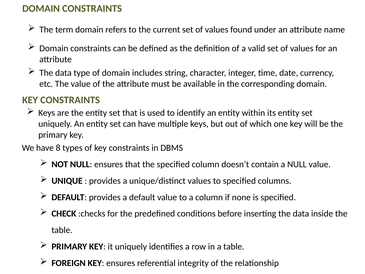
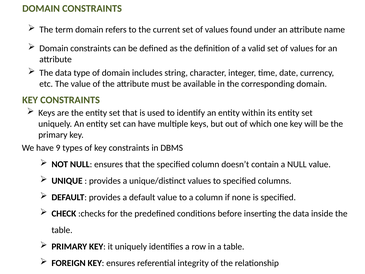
8: 8 -> 9 (58, 148)
